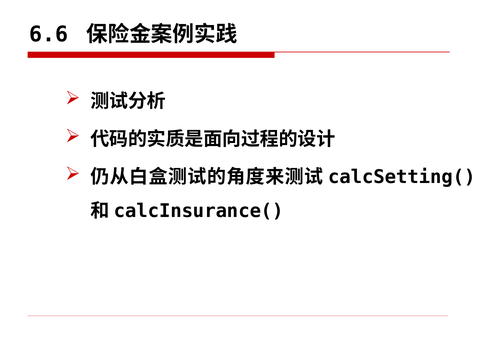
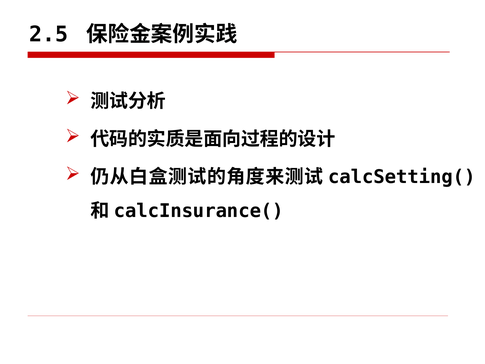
6.6: 6.6 -> 2.5 (49, 34)
